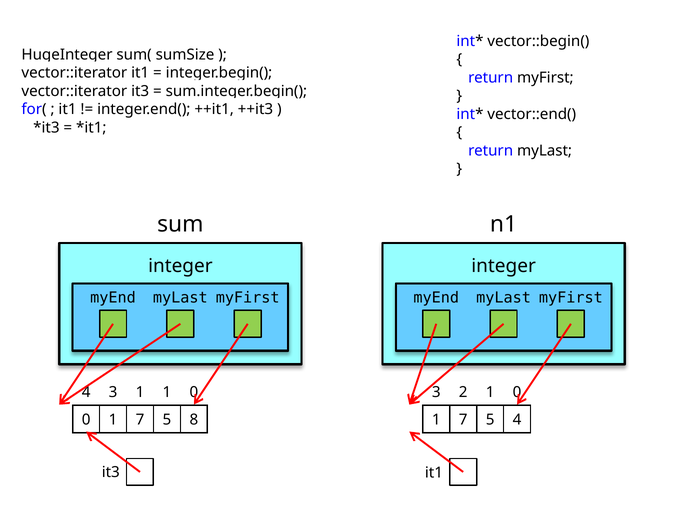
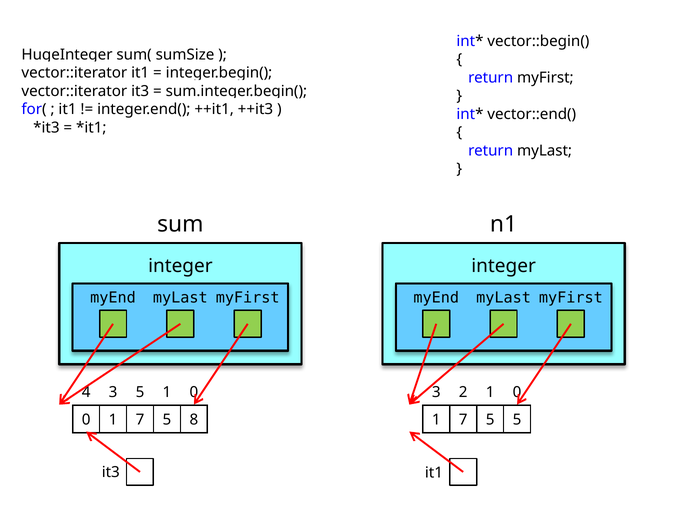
3 1: 1 -> 5 (140, 392)
5 4: 4 -> 5 (517, 420)
